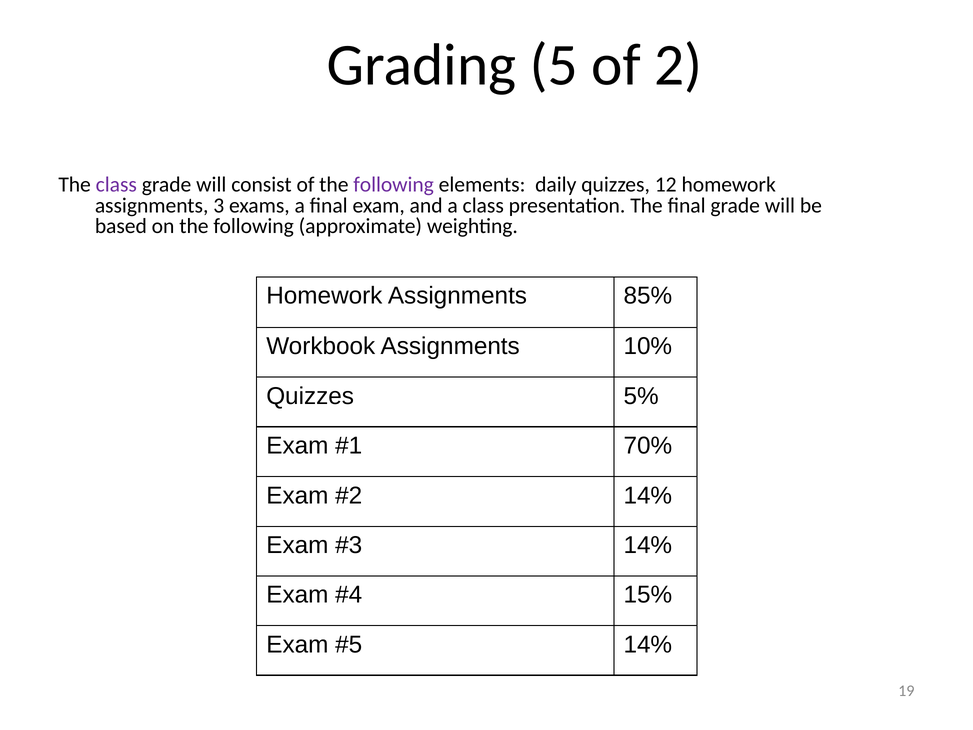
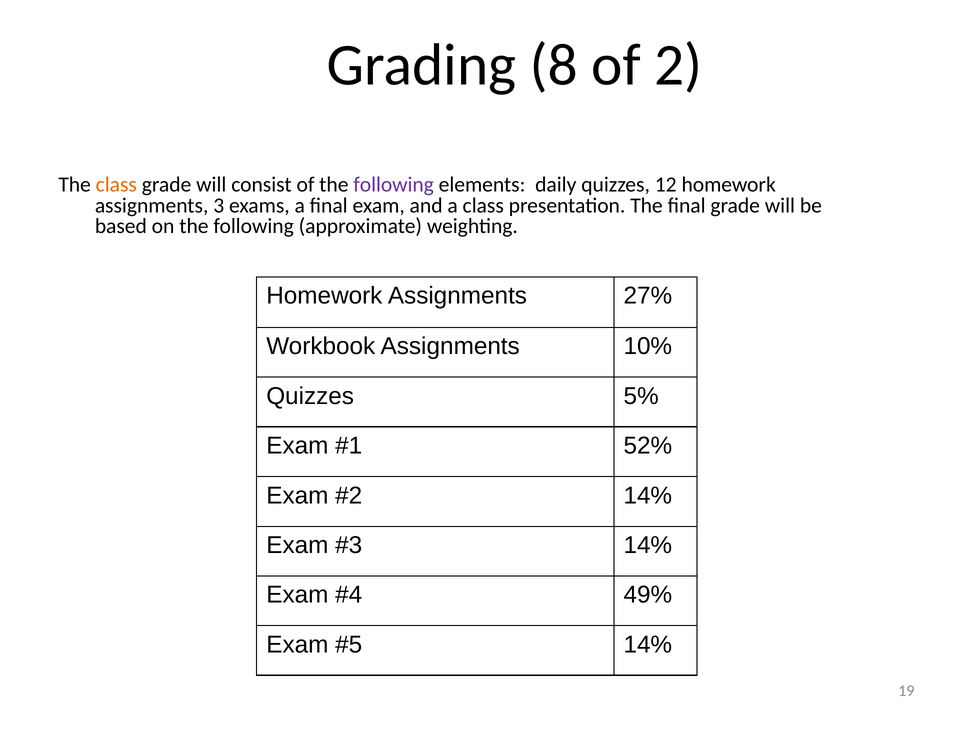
5: 5 -> 8 (554, 65)
class colour: purple -> orange (116, 185)
85%: 85% -> 27% (648, 296)
70%: 70% -> 52% (648, 446)
15%: 15% -> 49% (648, 595)
